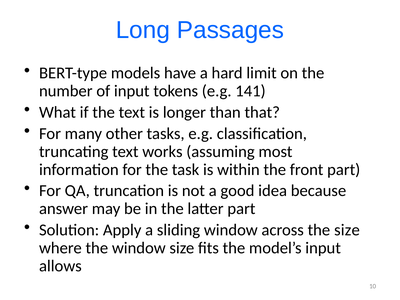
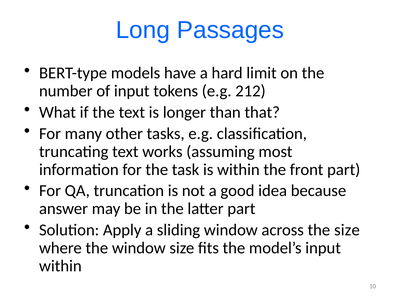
141: 141 -> 212 (251, 91)
allows: allows -> within (60, 266)
